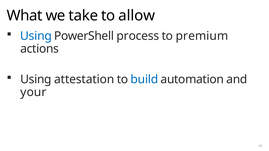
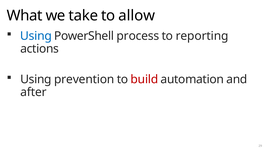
premium: premium -> reporting (202, 36)
attestation: attestation -> prevention (84, 80)
build colour: blue -> red (144, 80)
your: your -> after (34, 92)
